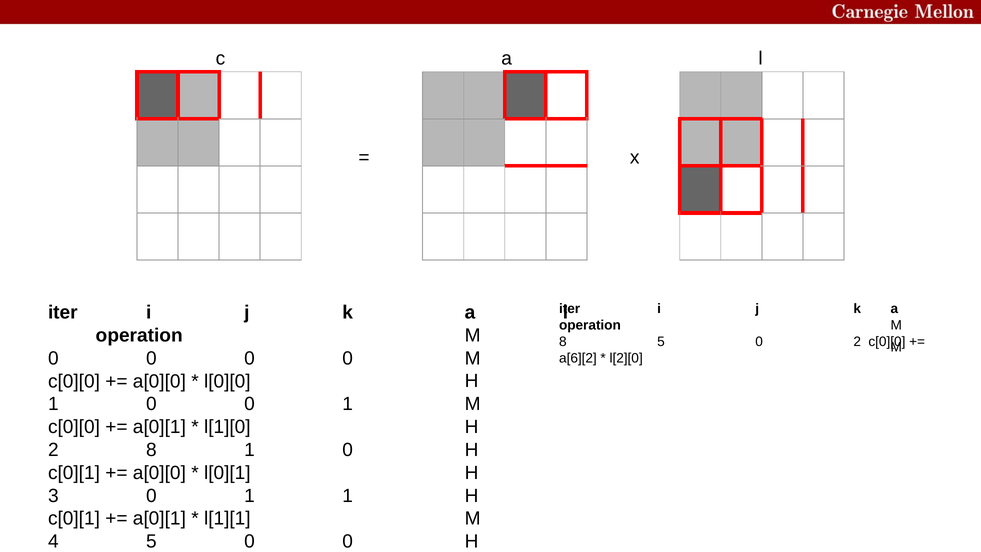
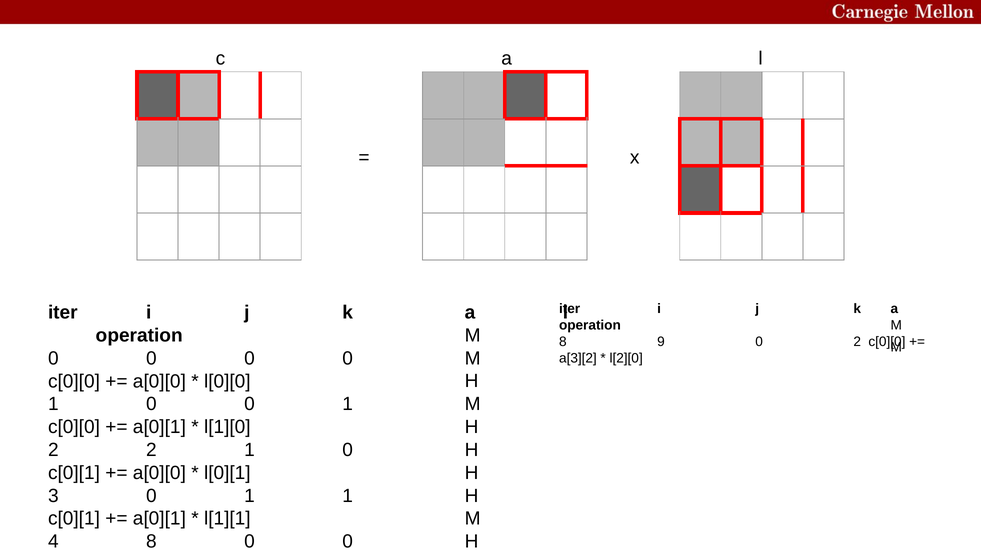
8 5: 5 -> 9 (661, 342)
a[6][2: a[6][2 -> a[3][2 (578, 358)
2 8: 8 -> 2 (151, 450)
4 5: 5 -> 8 (151, 541)
